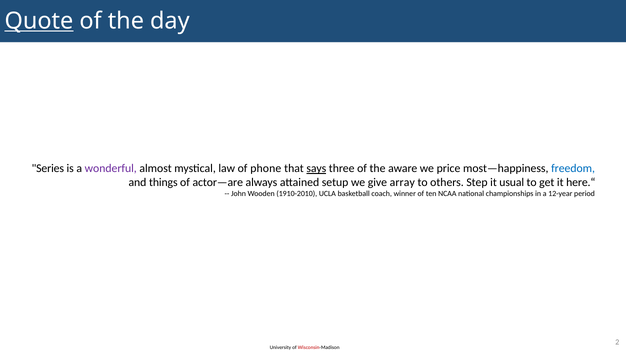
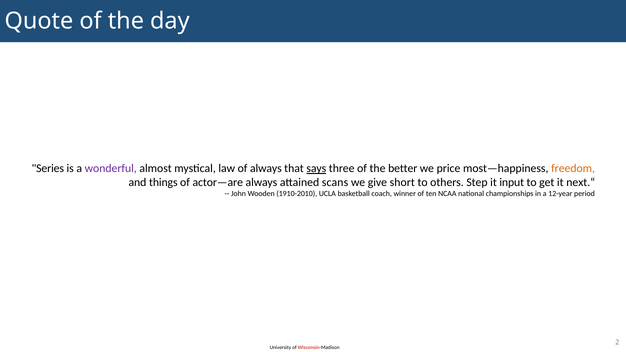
Quote underline: present -> none (39, 21)
of phone: phone -> always (266, 168)
aware: aware -> better (403, 168)
freedom colour: blue -> orange (573, 168)
setup: setup -> scans (335, 183)
array: array -> short (402, 183)
usual: usual -> input (512, 183)
here.“: here.“ -> next.“ (581, 183)
